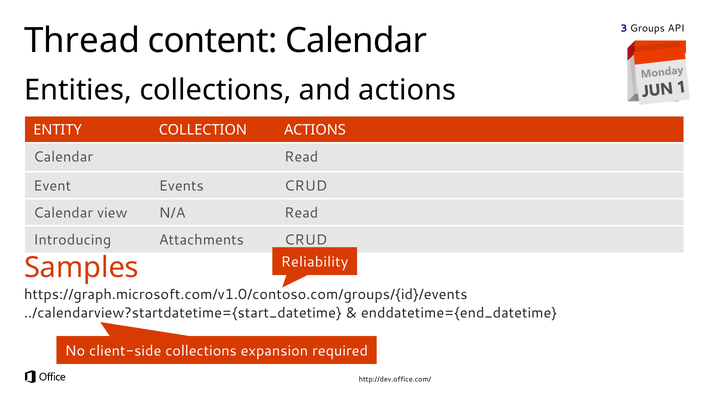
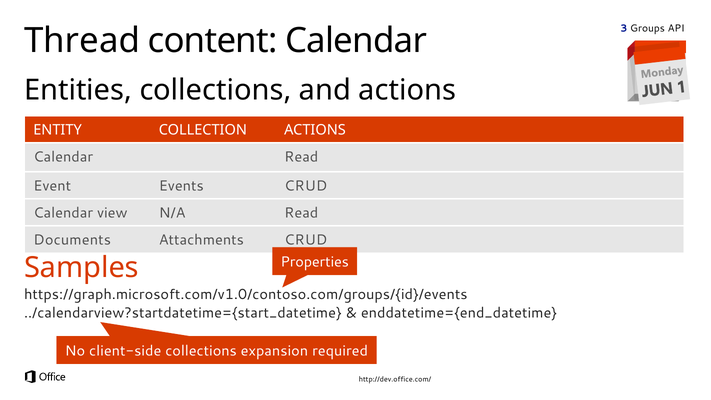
Introducing: Introducing -> Documents (72, 240)
Reliability: Reliability -> Properties (315, 262)
